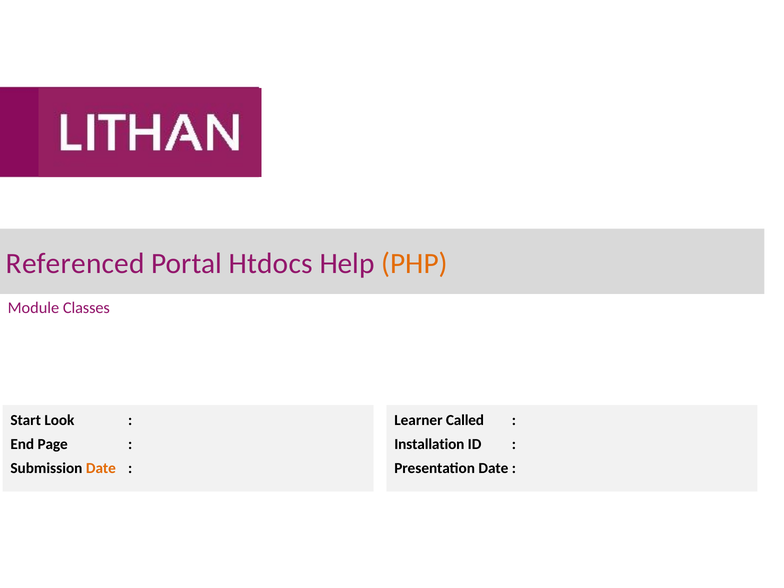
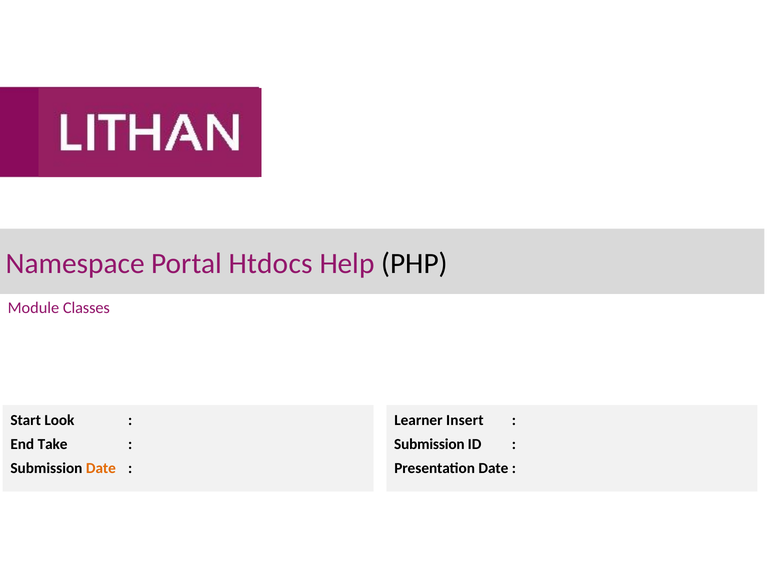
Referenced: Referenced -> Namespace (75, 263)
PHP colour: orange -> black (415, 263)
Called: Called -> Insert (465, 420)
Page: Page -> Take (53, 444)
Installation: Installation -> Submission (429, 444)
